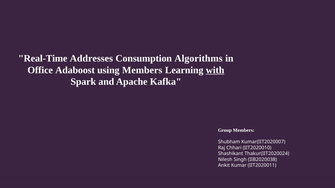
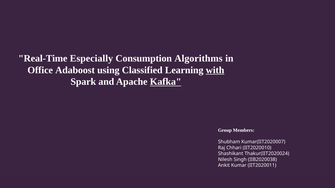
Addresses: Addresses -> Especially (91, 59)
using Members: Members -> Classified (142, 70)
Kafka underline: none -> present (166, 82)
